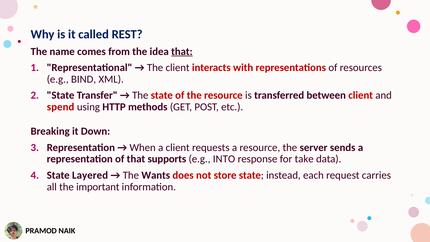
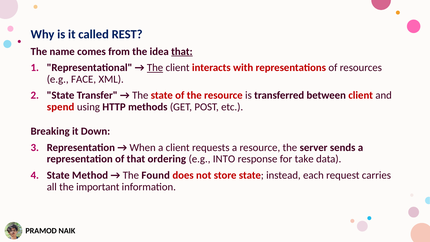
The underline: none -> present (155, 68)
BIND: BIND -> FACE (84, 79)
supports: supports -> ordering (167, 159)
Layered: Layered -> Method (90, 175)
Wants: Wants -> Found (156, 175)
